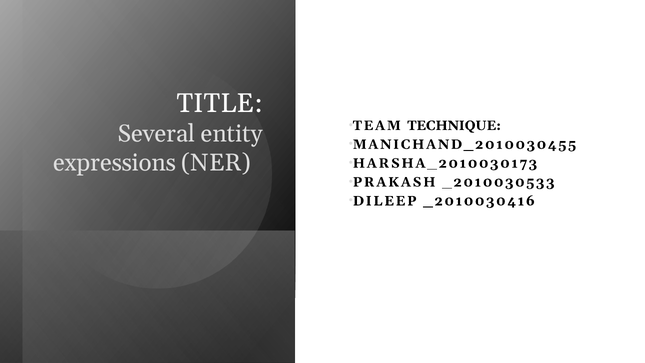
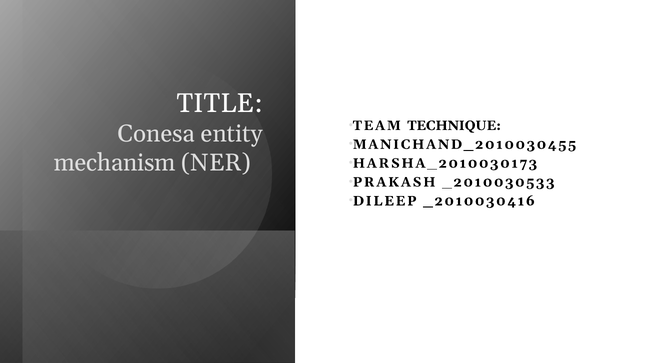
Several: Several -> Conesa (156, 134)
expressions: expressions -> mechanism (115, 163)
